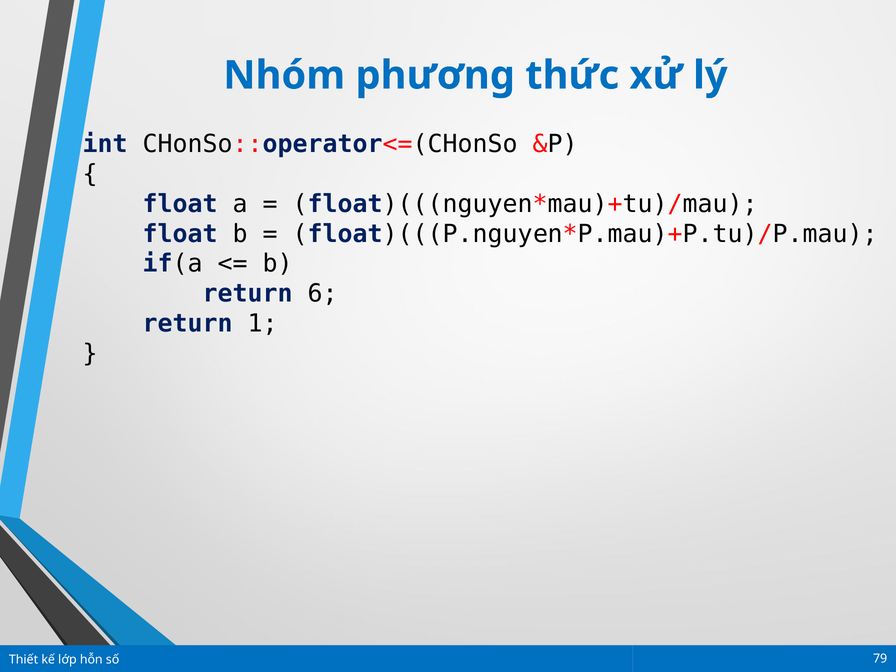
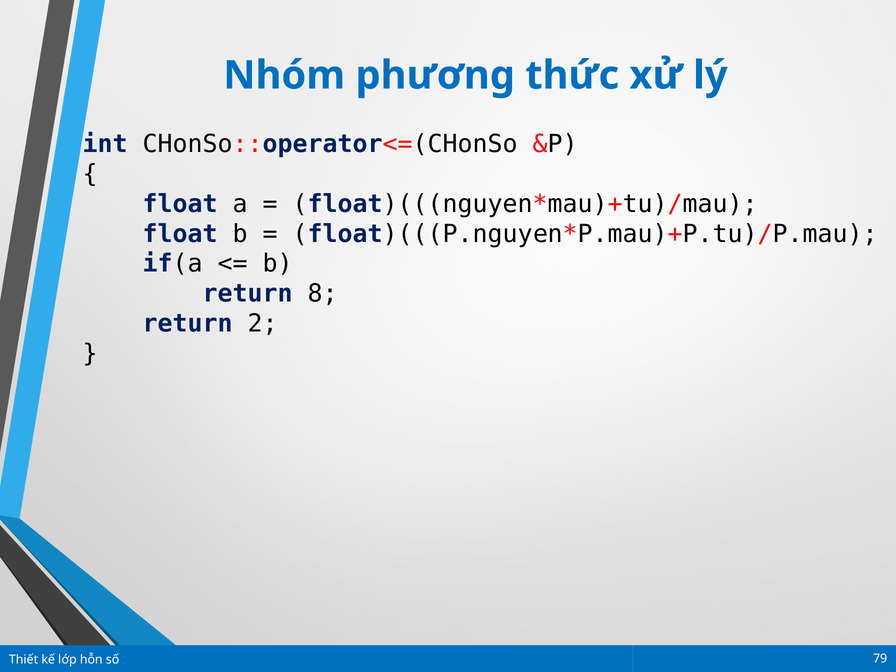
6: 6 -> 8 (323, 294)
1: 1 -> 2 (263, 323)
